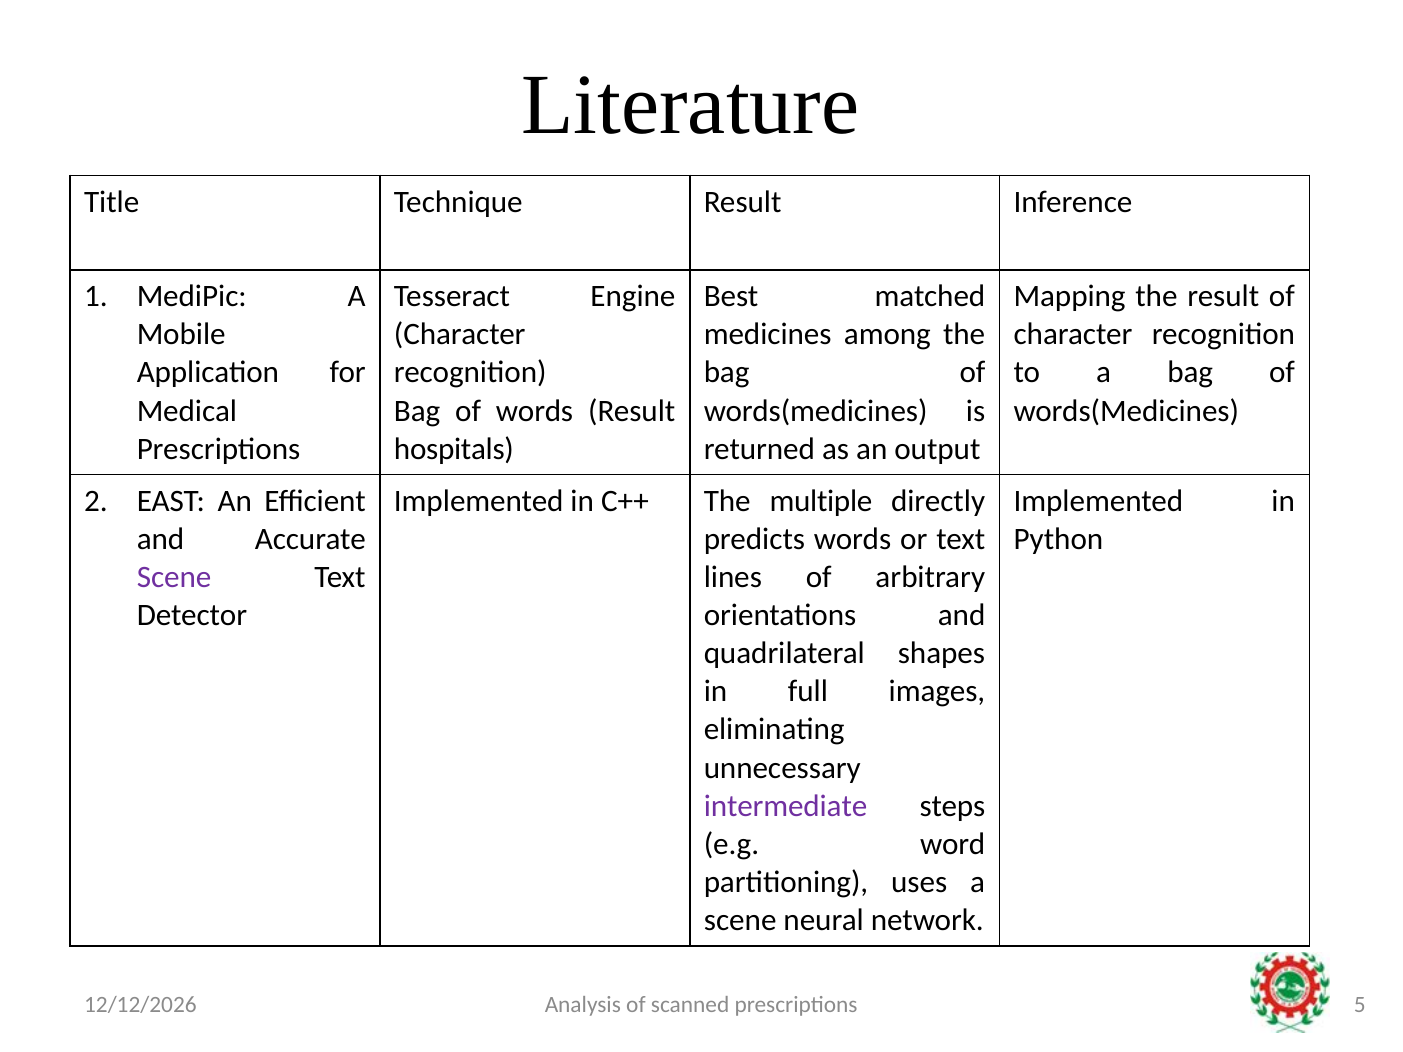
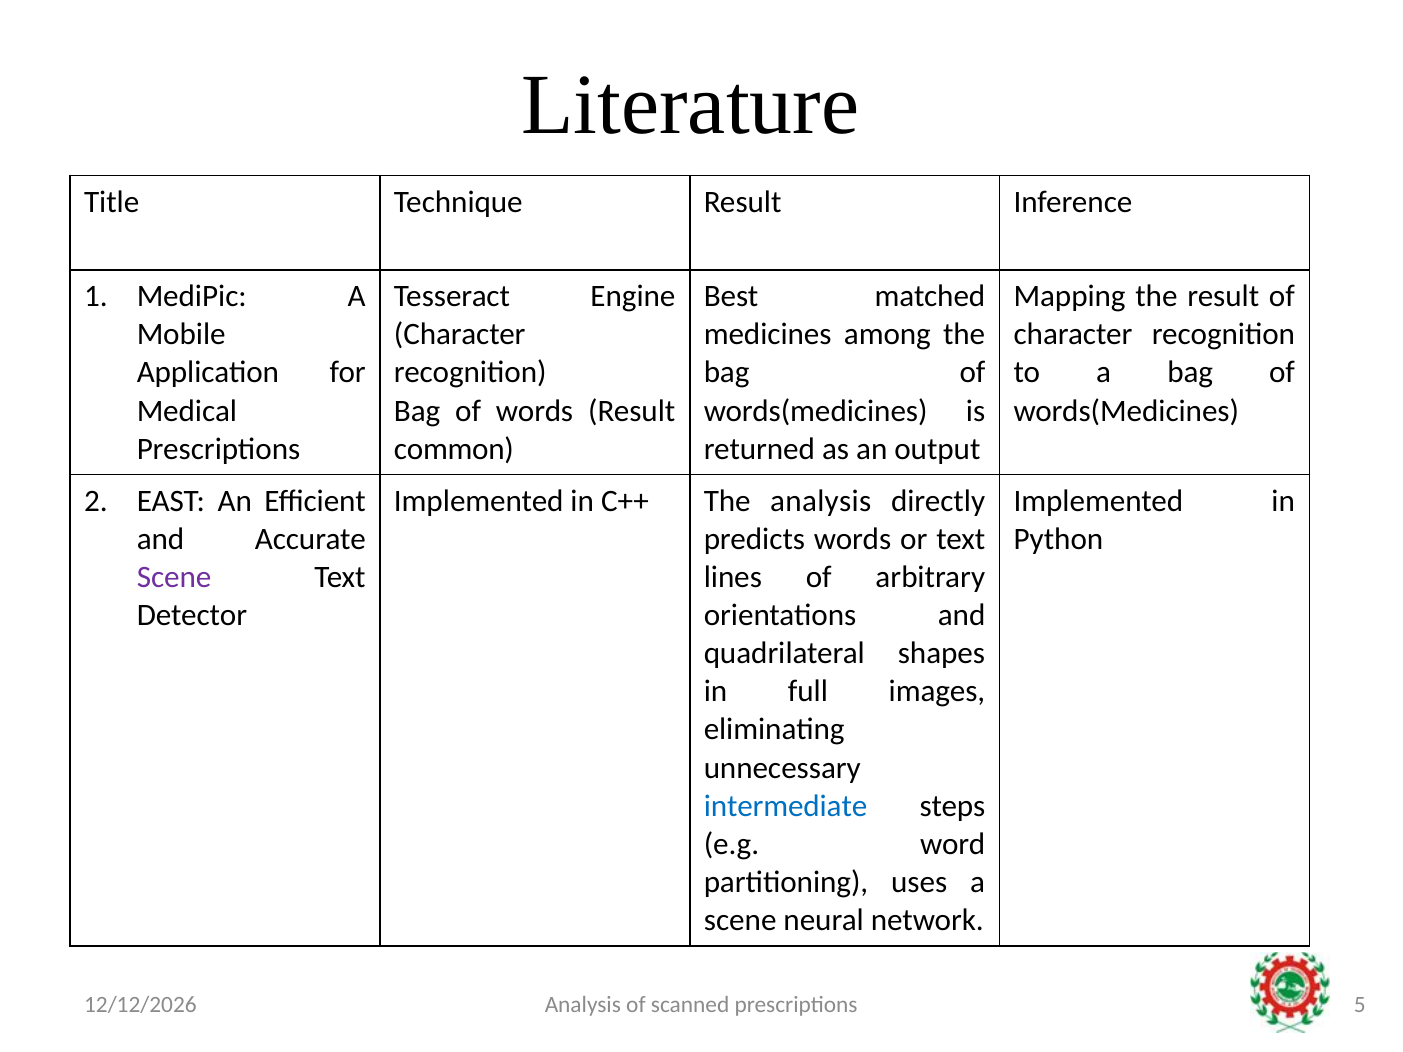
hospitals: hospitals -> common (454, 449)
The multiple: multiple -> analysis (821, 501)
intermediate colour: purple -> blue (786, 806)
